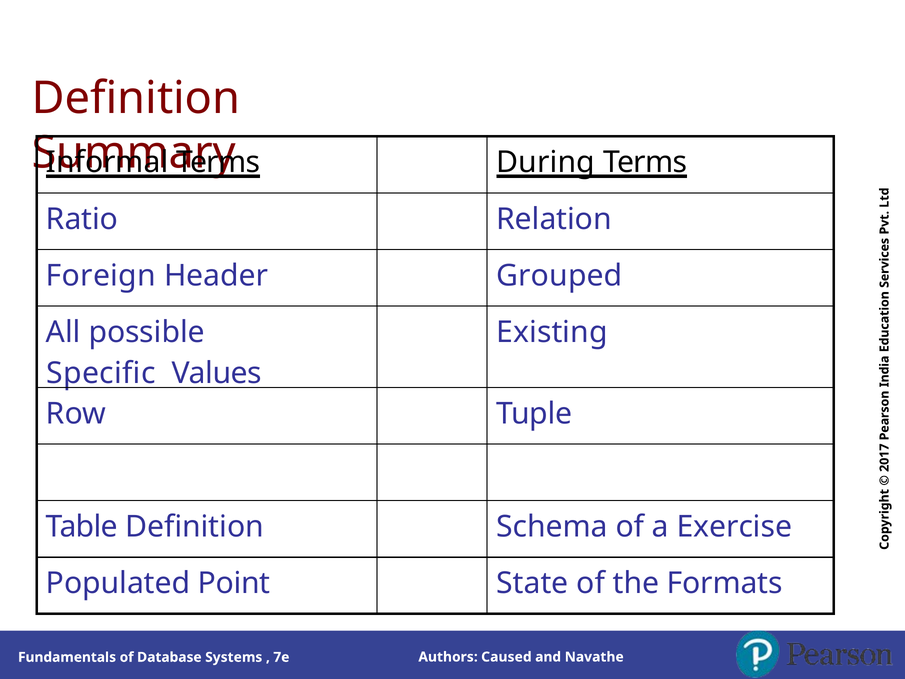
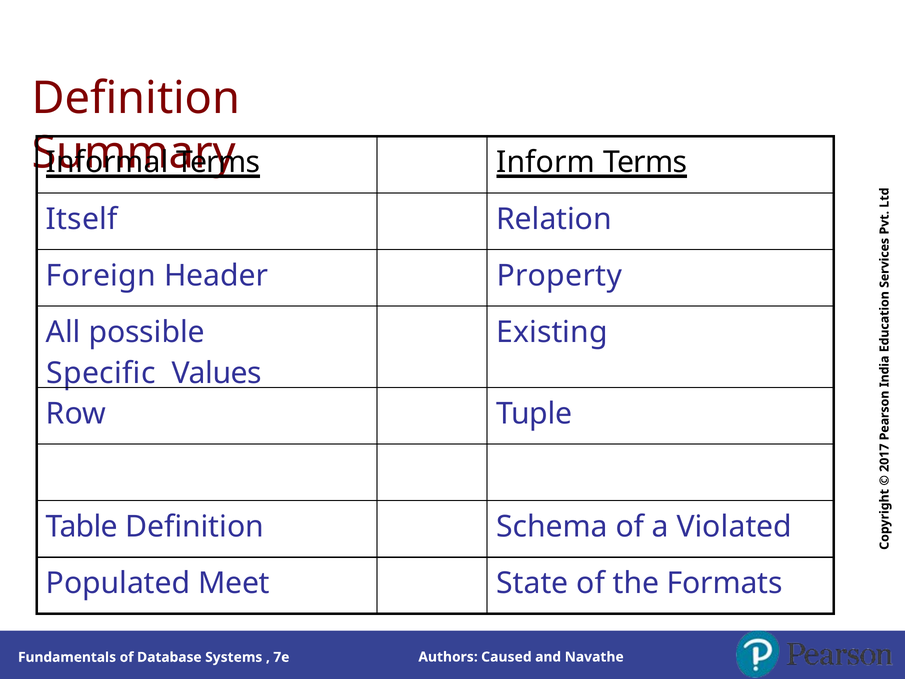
During: During -> Inform (546, 162)
Ratio: Ratio -> Itself (82, 219)
Grouped: Grouped -> Property (559, 276)
Exercise: Exercise -> Violated (734, 527)
Point: Point -> Meet (234, 583)
